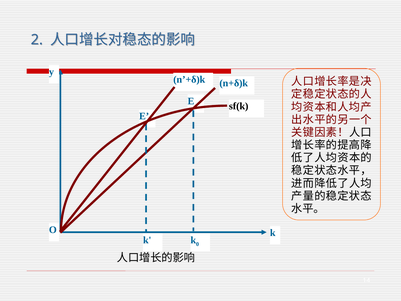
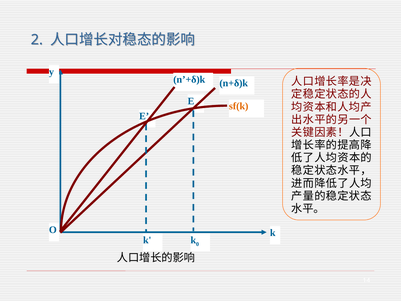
sf(k colour: black -> orange (239, 106)
